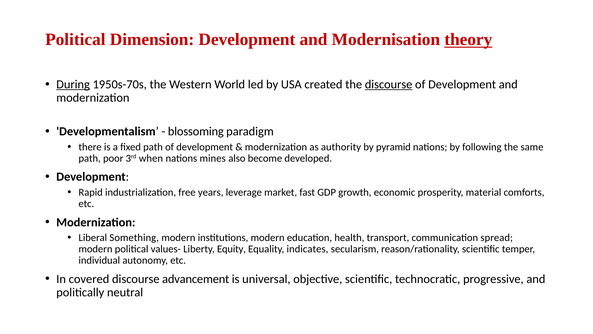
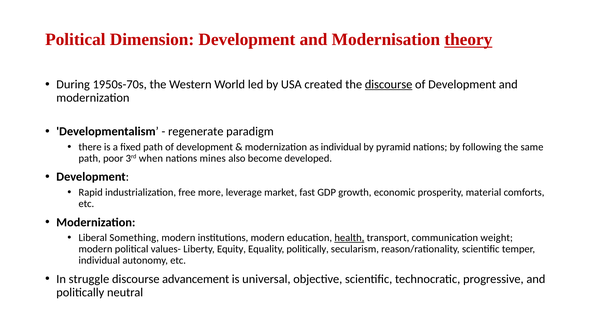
During underline: present -> none (73, 84)
blossoming: blossoming -> regenerate (196, 131)
as authority: authority -> individual (341, 147)
years: years -> more (211, 192)
health underline: none -> present (349, 237)
spread: spread -> weight (497, 237)
Equality indicates: indicates -> politically (308, 249)
covered: covered -> struggle (89, 279)
